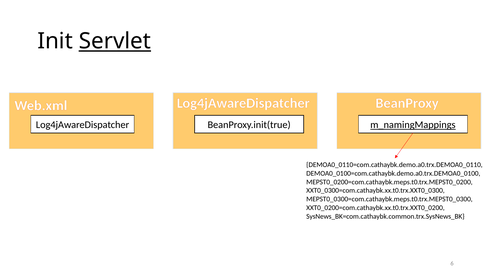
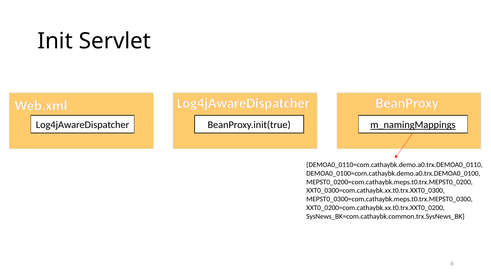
Servlet underline: present -> none (115, 41)
